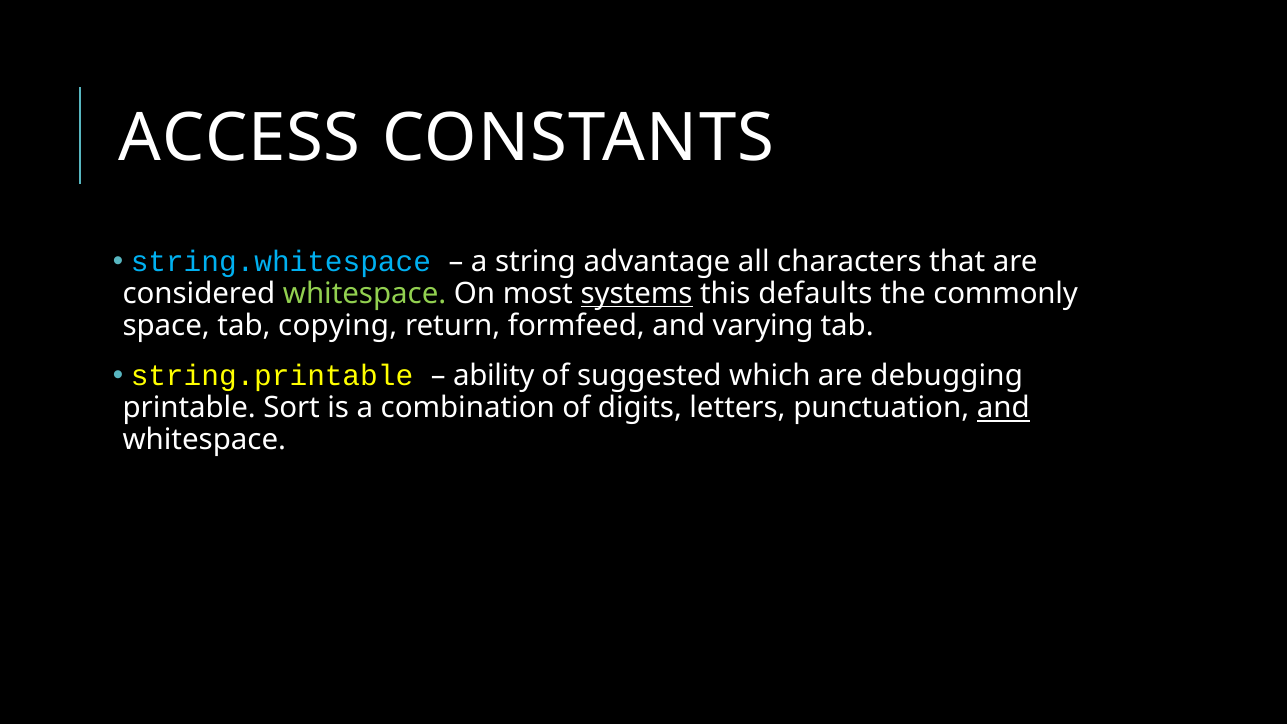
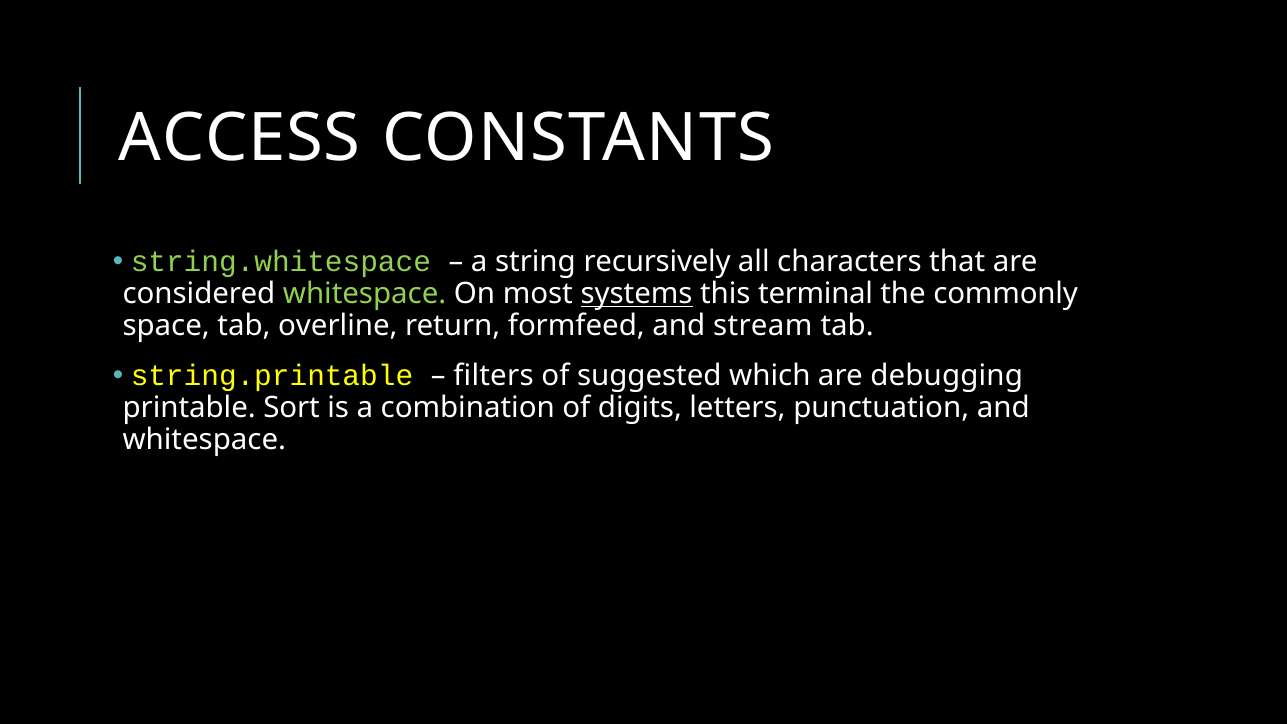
string.whitespace colour: light blue -> light green (281, 262)
advantage: advantage -> recursively (657, 262)
defaults: defaults -> terminal (816, 294)
copying: copying -> overline (338, 326)
varying: varying -> stream (763, 326)
ability: ability -> filters (493, 376)
and underline: present -> none (1003, 408)
